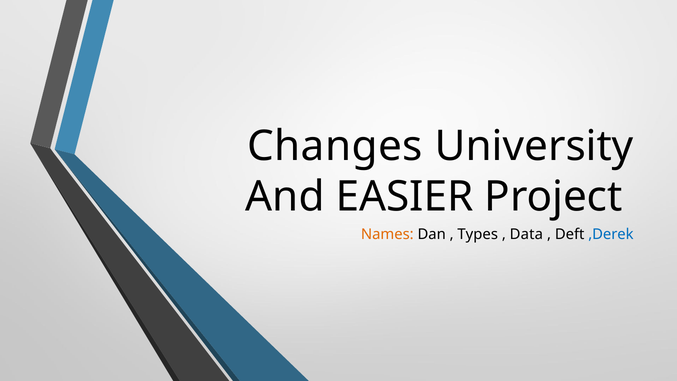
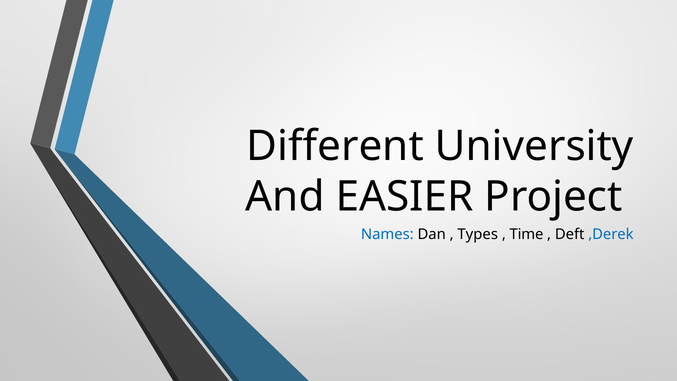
Changes: Changes -> Different (335, 146)
Names colour: orange -> blue (387, 234)
Data: Data -> Time (527, 234)
